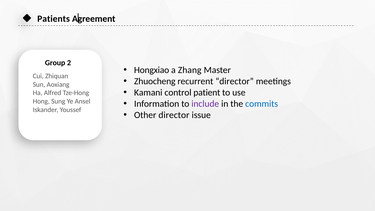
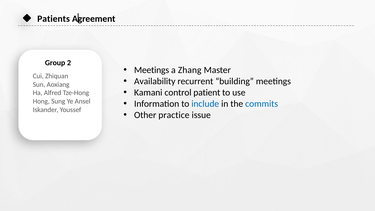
Hongxiao: Hongxiao -> Meetings (152, 70)
Zhuocheng: Zhuocheng -> Availability (155, 81)
recurrent director: director -> building (235, 81)
include colour: purple -> blue (205, 104)
Other director: director -> practice (174, 115)
